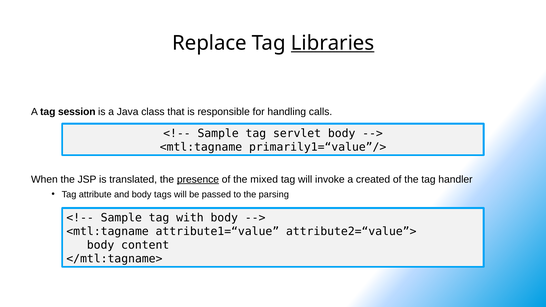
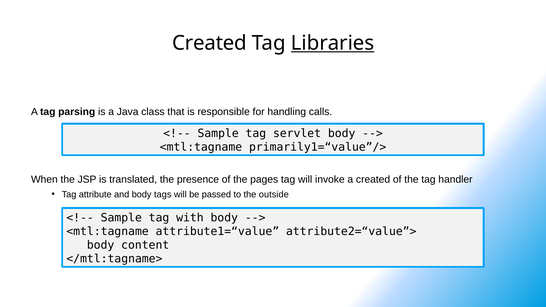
Replace: Replace -> Created (210, 43)
session: session -> parsing (77, 112)
presence underline: present -> none (198, 179)
mixed: mixed -> pages (264, 179)
parsing: parsing -> outside (274, 194)
